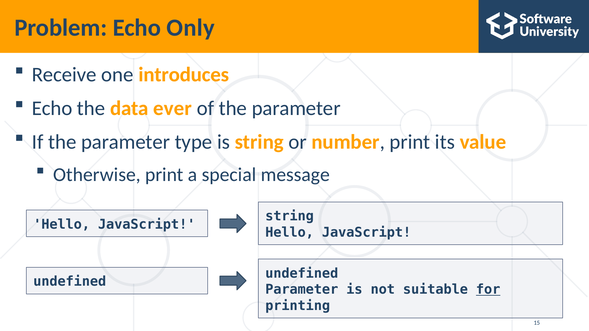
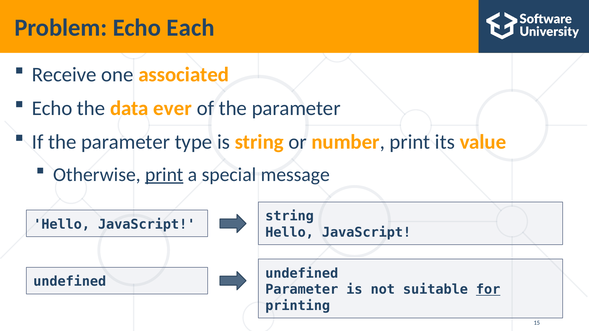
Only: Only -> Each (191, 28)
introduces: introduces -> associated (184, 75)
print underline: none -> present (164, 175)
